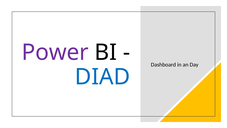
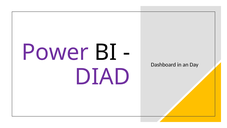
DIAD colour: blue -> purple (103, 77)
